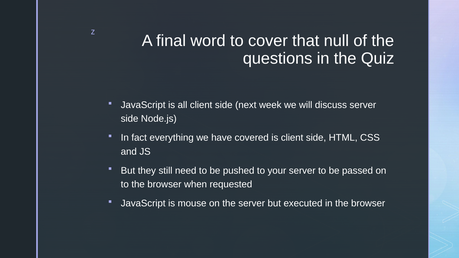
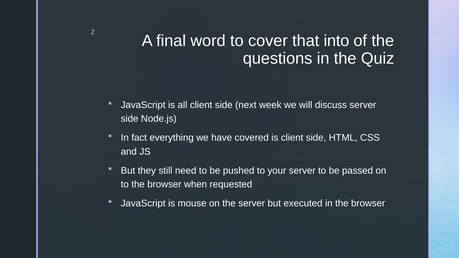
null: null -> into (336, 41)
